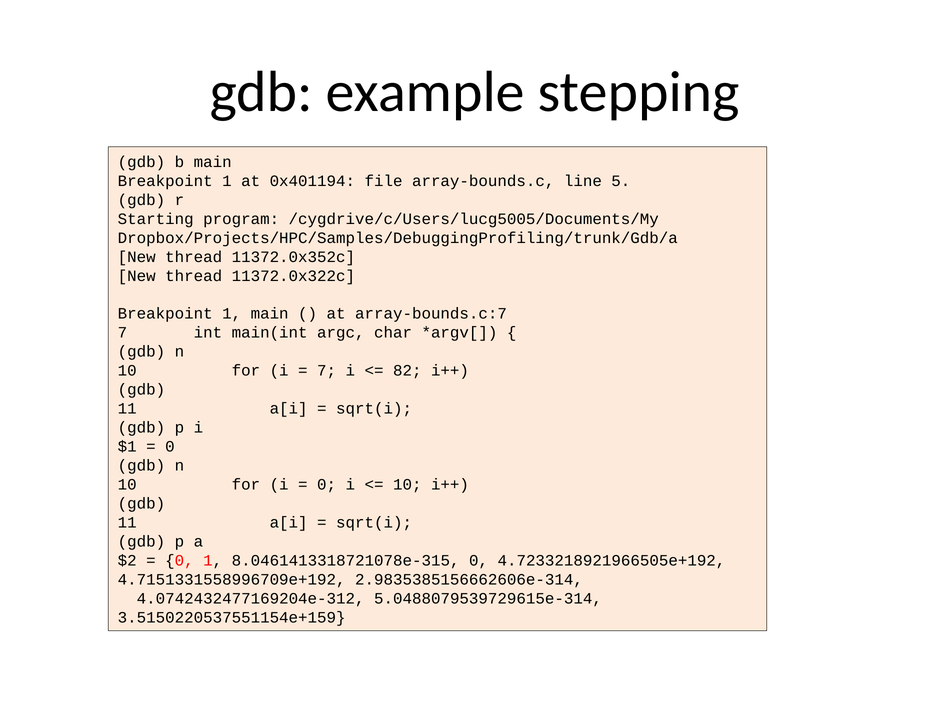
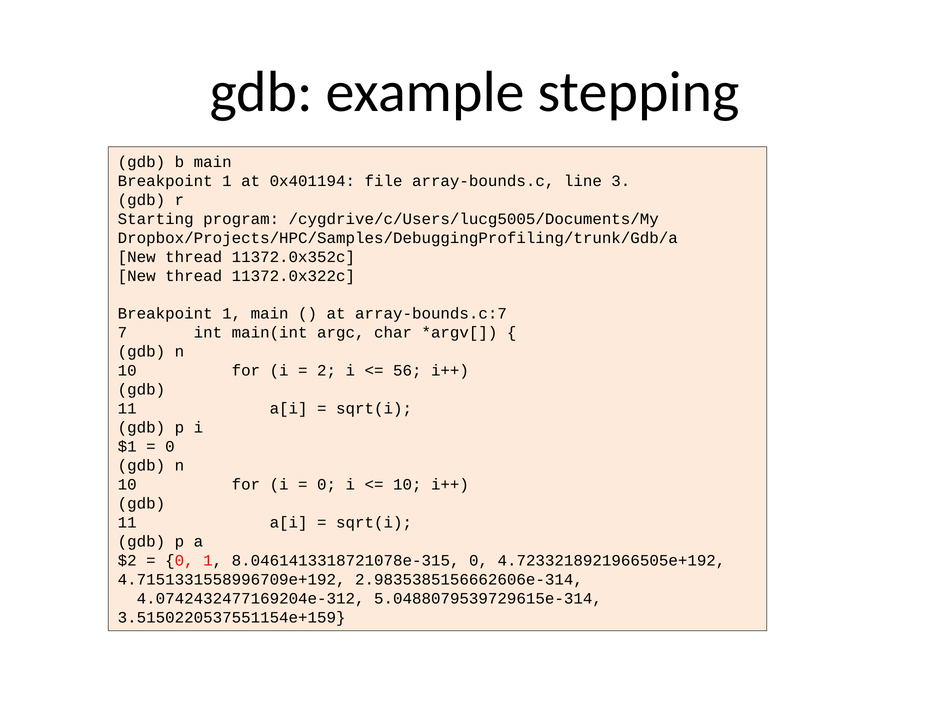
5: 5 -> 3 (621, 181)
7: 7 -> 2 (327, 371)
82: 82 -> 56 (407, 371)
